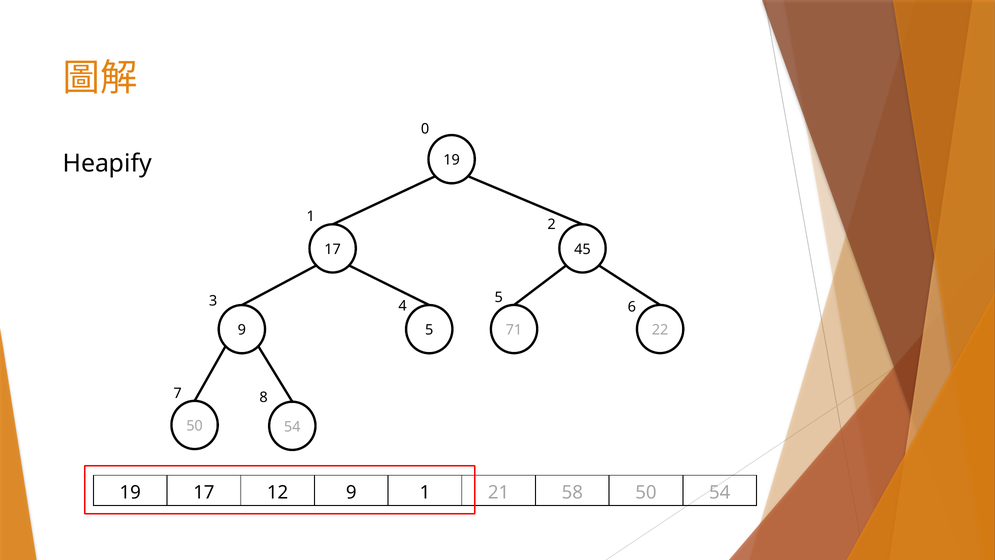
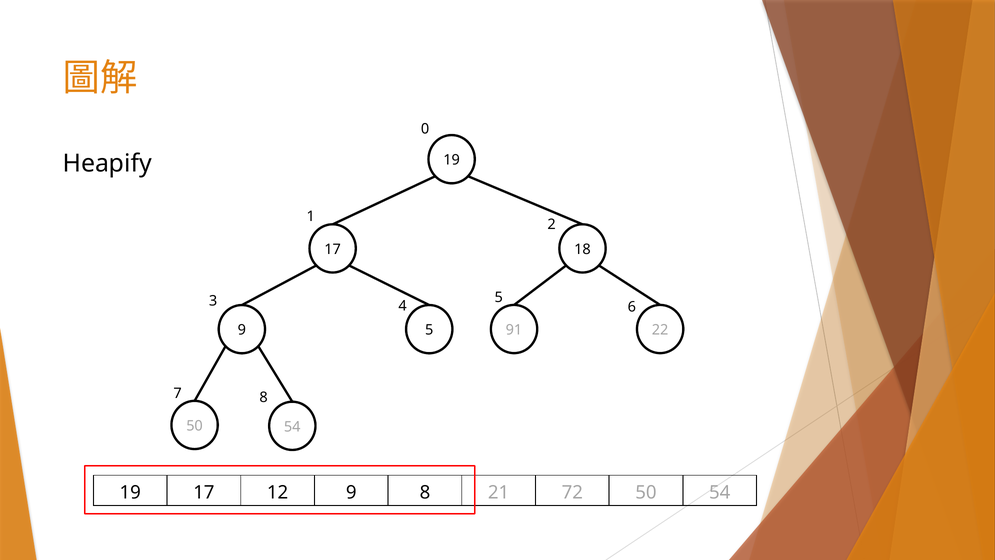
45: 45 -> 18 (582, 249)
71: 71 -> 91 (514, 330)
9 1: 1 -> 8 (425, 492)
58: 58 -> 72 (572, 492)
